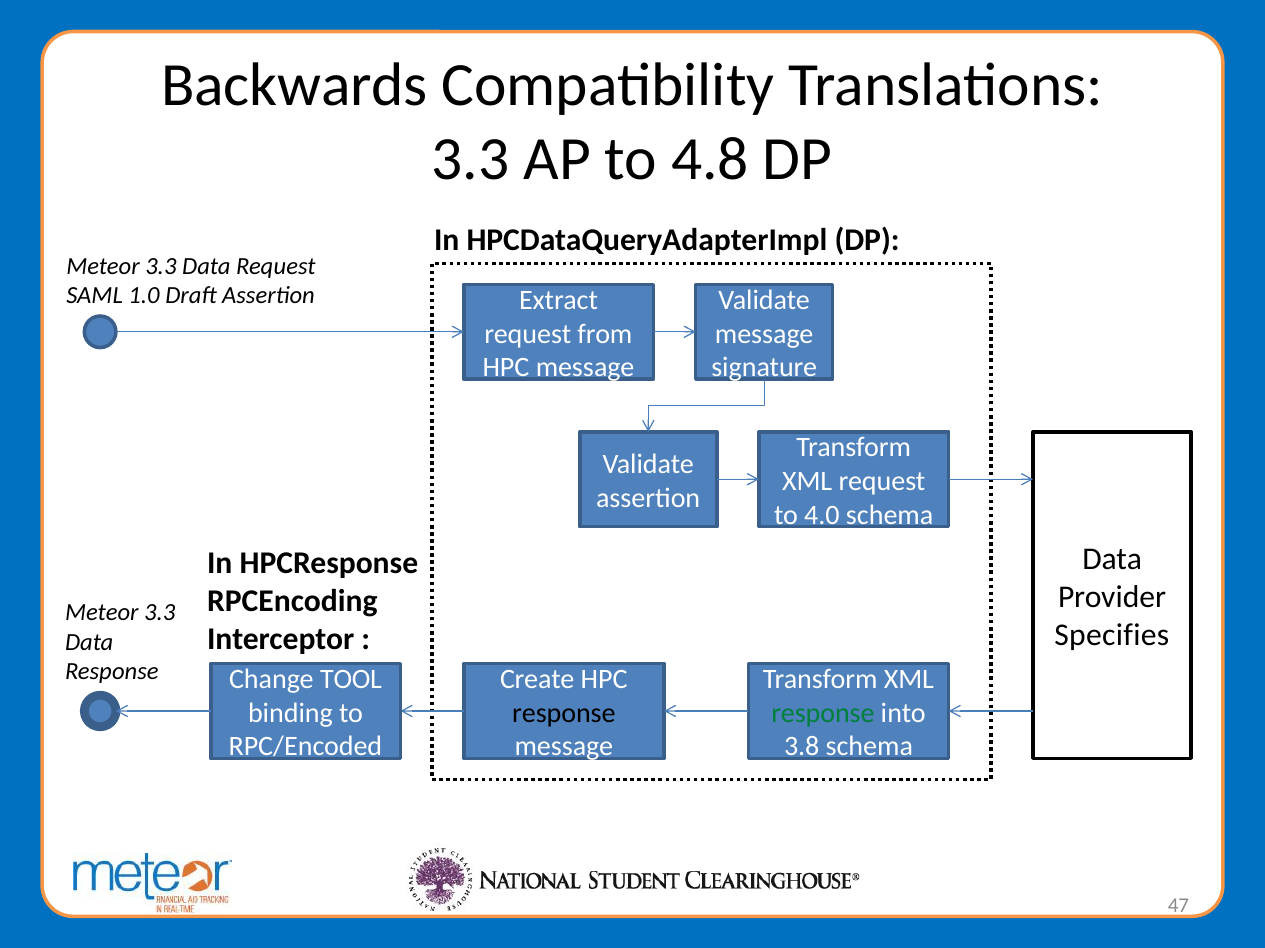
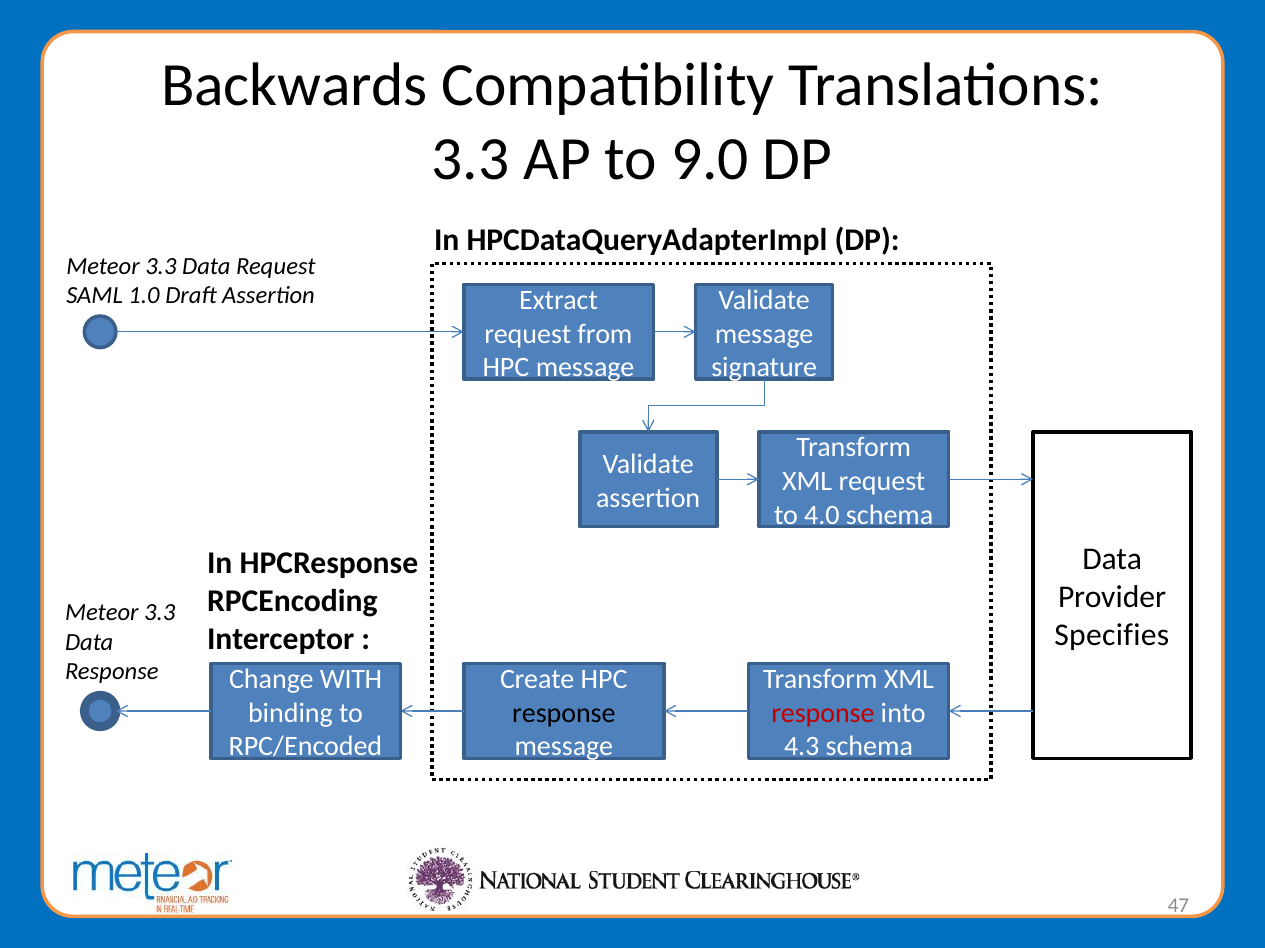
4.8: 4.8 -> 9.0 (710, 159)
TOOL: TOOL -> WITH (351, 680)
response colour: green -> red (823, 714)
3.8: 3.8 -> 4.3 (802, 747)
